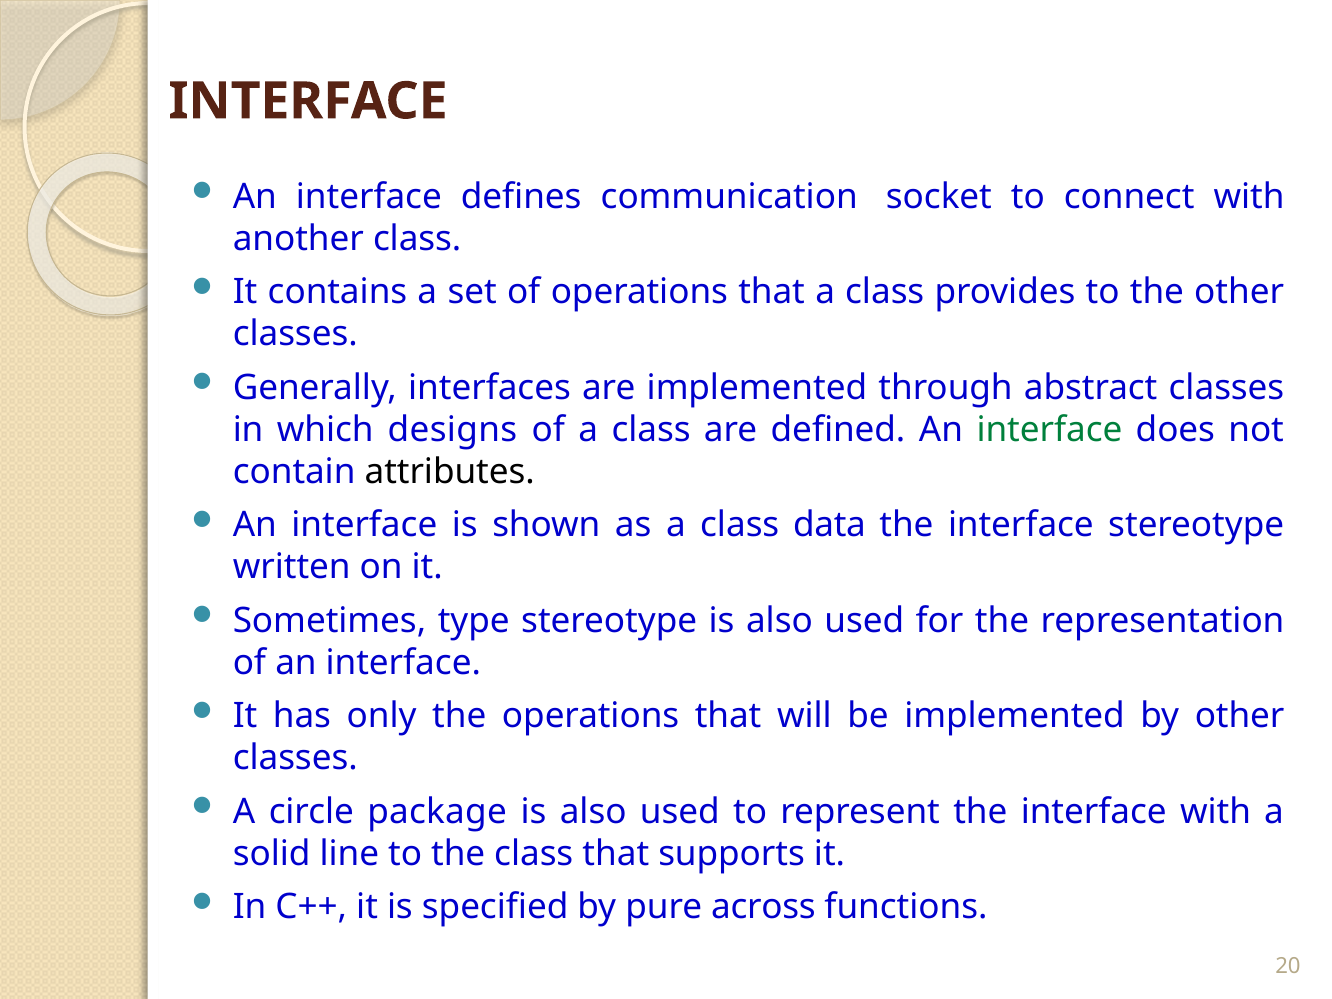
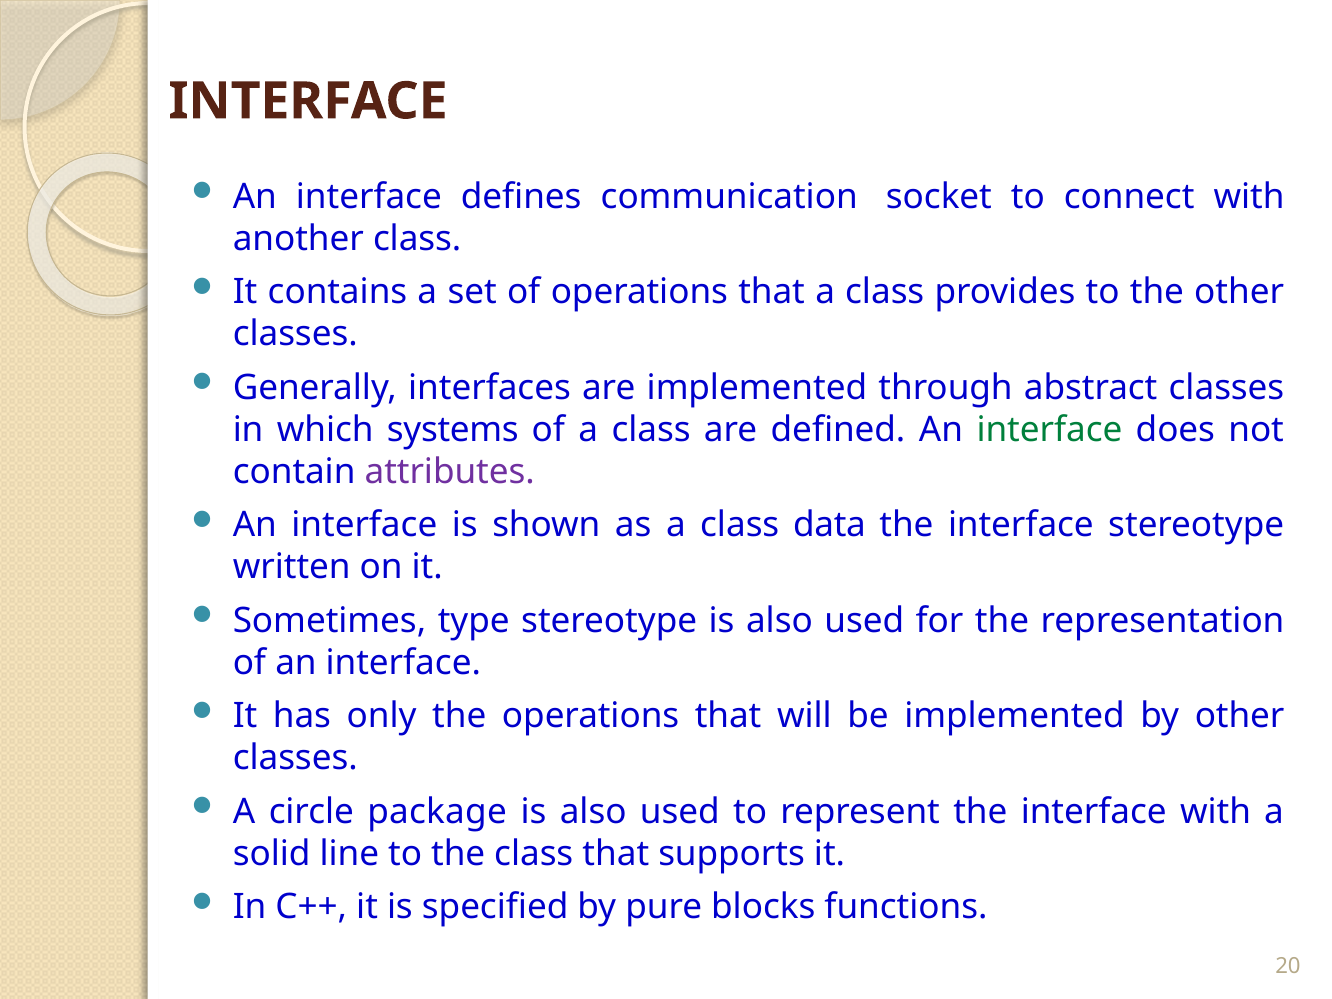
designs: designs -> systems (453, 430)
attributes colour: black -> purple (450, 472)
across: across -> blocks (763, 907)
